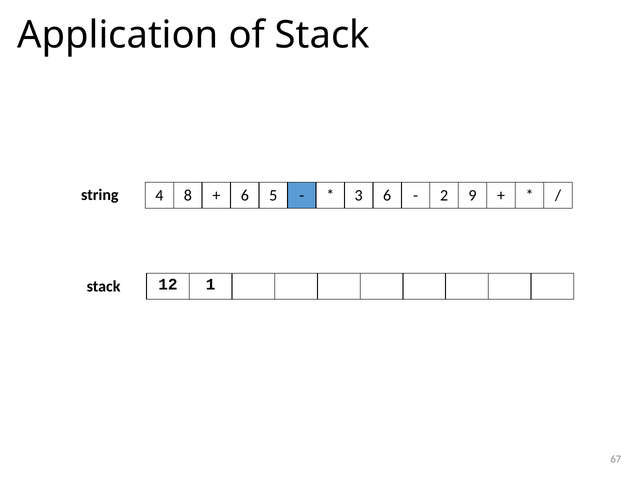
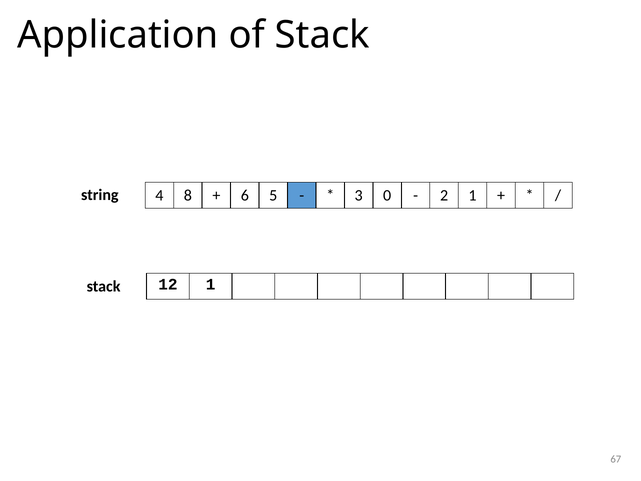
3 6: 6 -> 0 (387, 195)
2 9: 9 -> 1 (473, 195)
